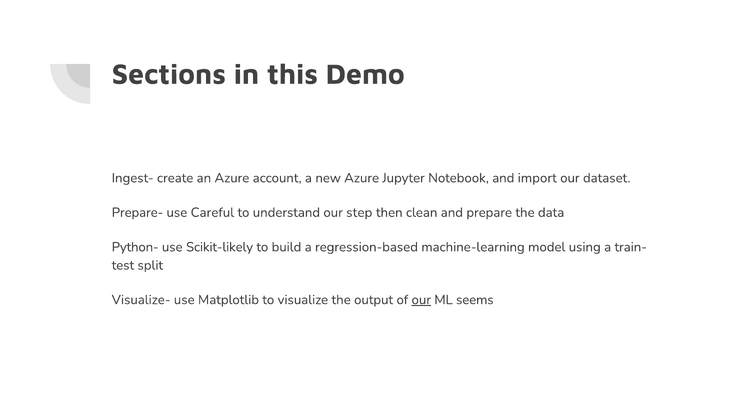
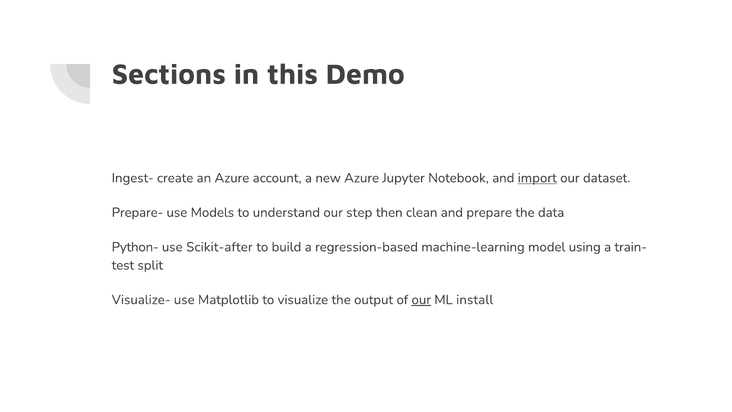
import underline: none -> present (537, 178)
Careful: Careful -> Models (212, 212)
Scikit-likely: Scikit-likely -> Scikit-after (219, 247)
seems: seems -> install (475, 300)
